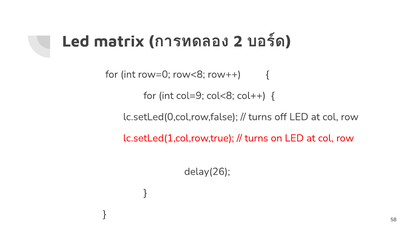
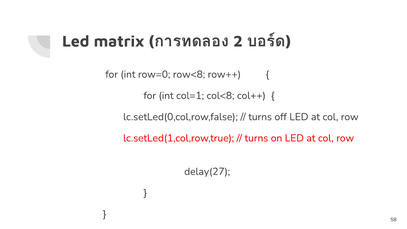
col=9: col=9 -> col=1 (190, 96)
delay(26: delay(26 -> delay(27 (207, 172)
